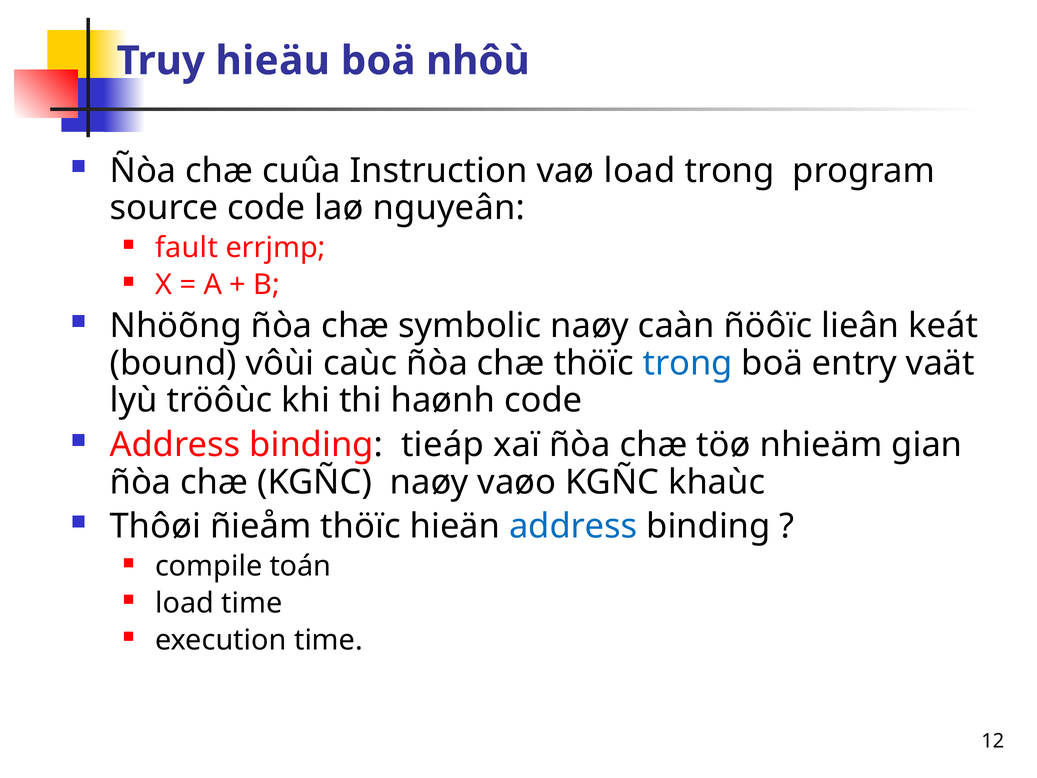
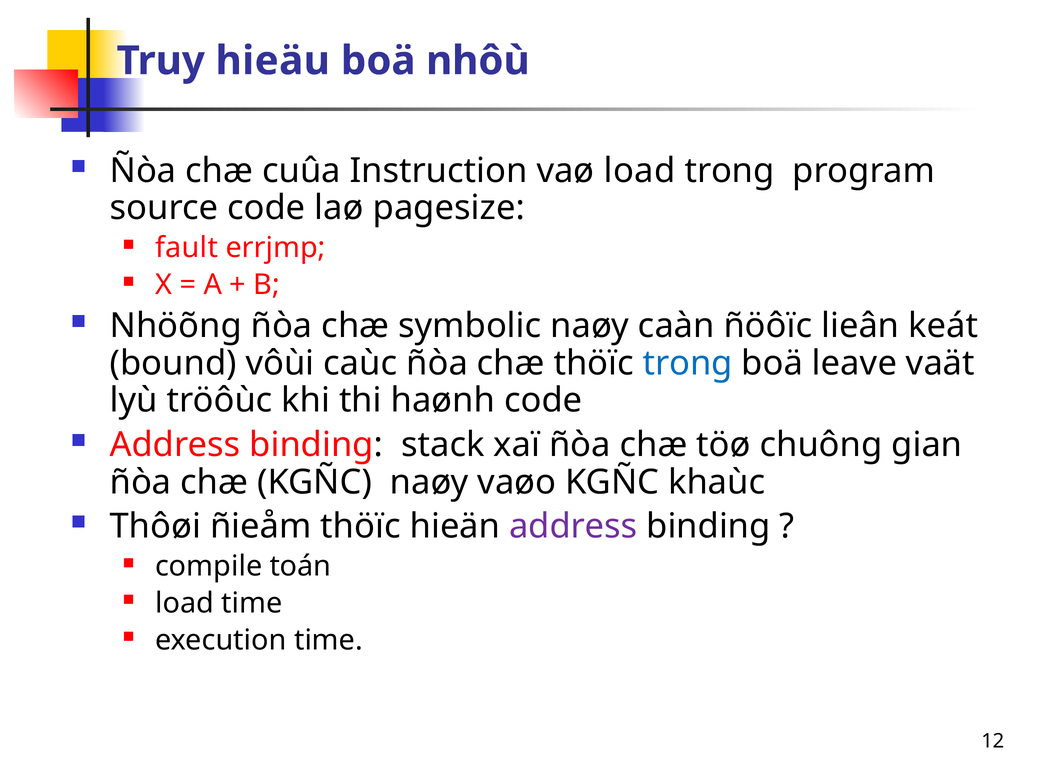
nguyeân: nguyeân -> pagesize (449, 208)
entry: entry -> leave (855, 363)
tieáp: tieáp -> stack (443, 445)
nhieäm: nhieäm -> chuông (821, 445)
address colour: blue -> purple (573, 526)
